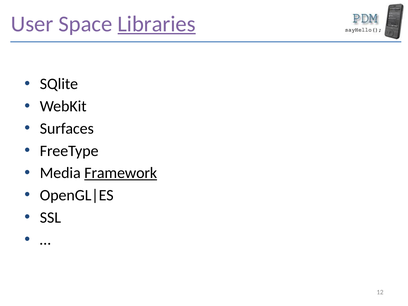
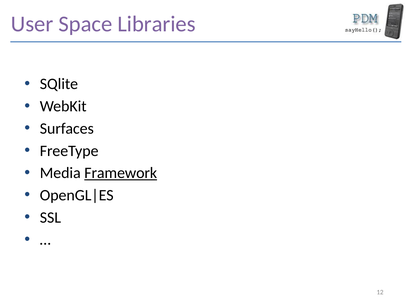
Libraries underline: present -> none (157, 24)
